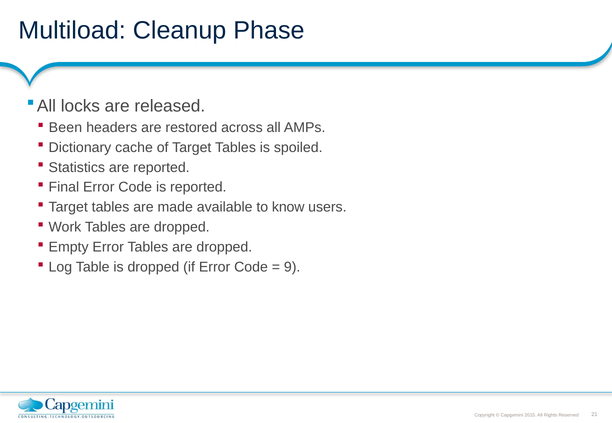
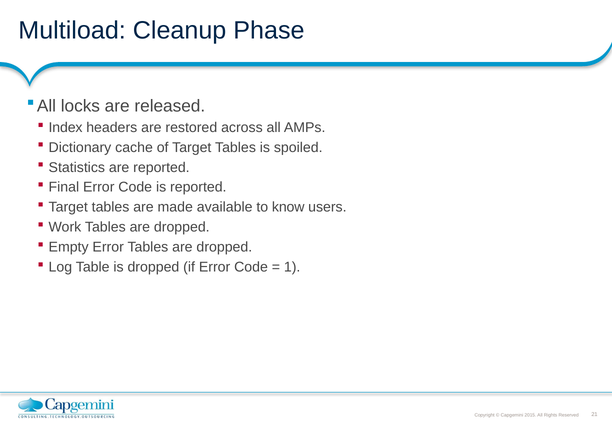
Been: Been -> Index (66, 128)
9: 9 -> 1 (292, 268)
